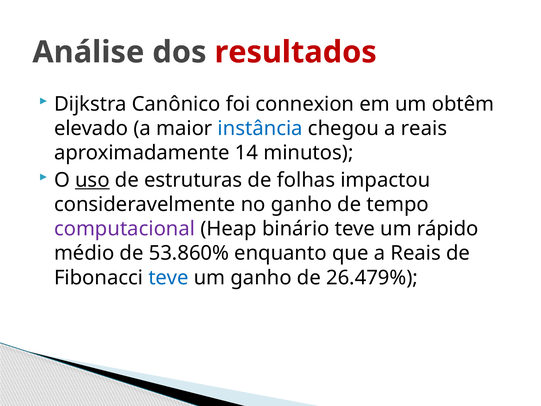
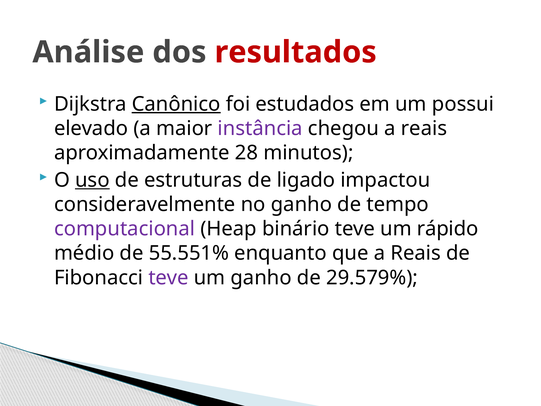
Canônico underline: none -> present (176, 104)
connexion: connexion -> estudados (305, 104)
obtêm: obtêm -> possui (463, 104)
instância colour: blue -> purple (260, 128)
14: 14 -> 28 (247, 153)
folhas: folhas -> ligado (306, 180)
53.860%: 53.860% -> 55.551% (189, 253)
teve colour: blue -> purple (169, 277)
26.479%: 26.479% -> 29.579% (372, 277)
